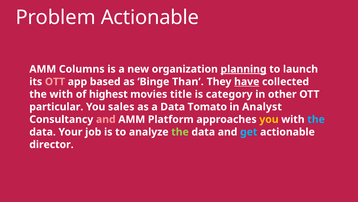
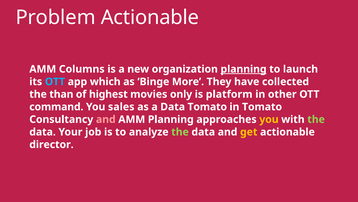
OTT colour: pink -> light blue (55, 81)
based: based -> which (105, 81)
Than: Than -> More (188, 81)
have underline: present -> none (247, 81)
the with: with -> than (61, 94)
title: title -> only (181, 94)
category: category -> platform (229, 94)
particular: particular -> command (56, 107)
in Analyst: Analyst -> Tomato (262, 107)
AMM Platform: Platform -> Planning (171, 119)
the colour: light blue -> light green (316, 119)
get colour: light blue -> yellow (249, 132)
